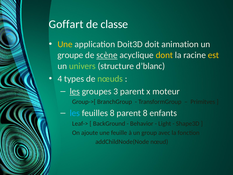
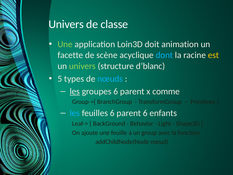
Goffart: Goffart -> Univers (66, 24)
Une colour: yellow -> light green (65, 44)
Doit3D: Doit3D -> Loin3D (130, 44)
groupe: groupe -> facette (70, 55)
scène underline: present -> none (107, 55)
dont colour: yellow -> light blue (164, 55)
4: 4 -> 5 (60, 79)
nœuds colour: light green -> light blue (110, 79)
groupes 3: 3 -> 6 (116, 91)
moteur: moteur -> comme (166, 91)
feuilles 8: 8 -> 6 (112, 113)
parent 8: 8 -> 6 (145, 113)
